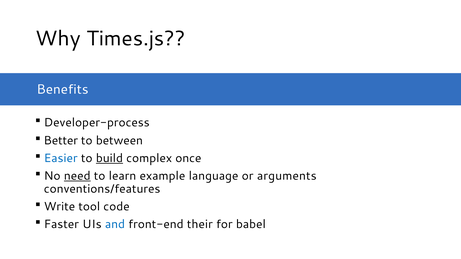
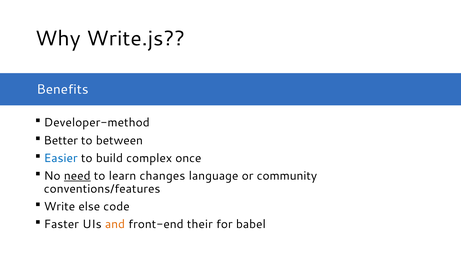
Times.js: Times.js -> Write.js (136, 39)
Developer-process: Developer-process -> Developer-method (97, 123)
build underline: present -> none (109, 158)
example: example -> changes (162, 176)
arguments: arguments -> community (287, 176)
tool: tool -> else (89, 207)
and colour: blue -> orange (115, 225)
